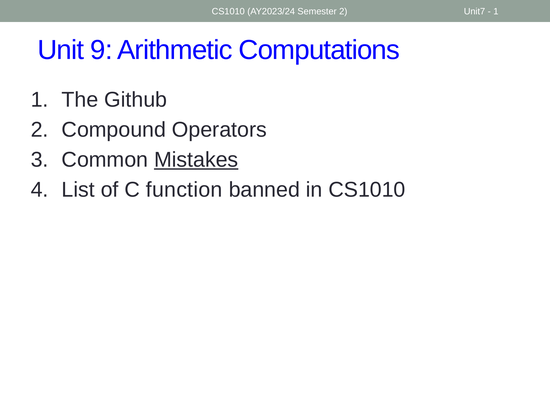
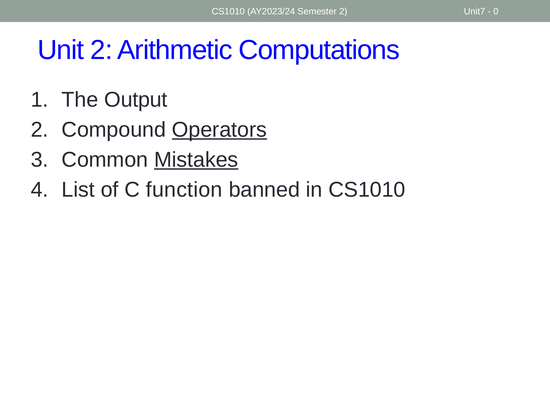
1: 1 -> 0 (496, 12)
Unit 9: 9 -> 2 (102, 50)
Github: Github -> Output (136, 100)
Operators underline: none -> present (219, 130)
